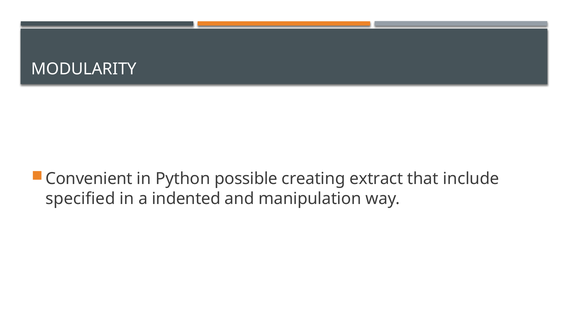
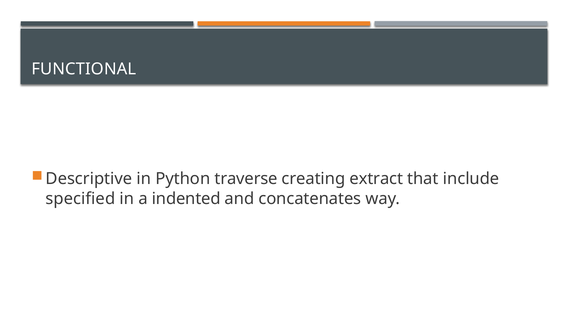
MODULARITY: MODULARITY -> FUNCTIONAL (84, 69)
Convenient: Convenient -> Descriptive (89, 178)
possible: possible -> traverse (246, 178)
manipulation: manipulation -> concatenates (310, 198)
